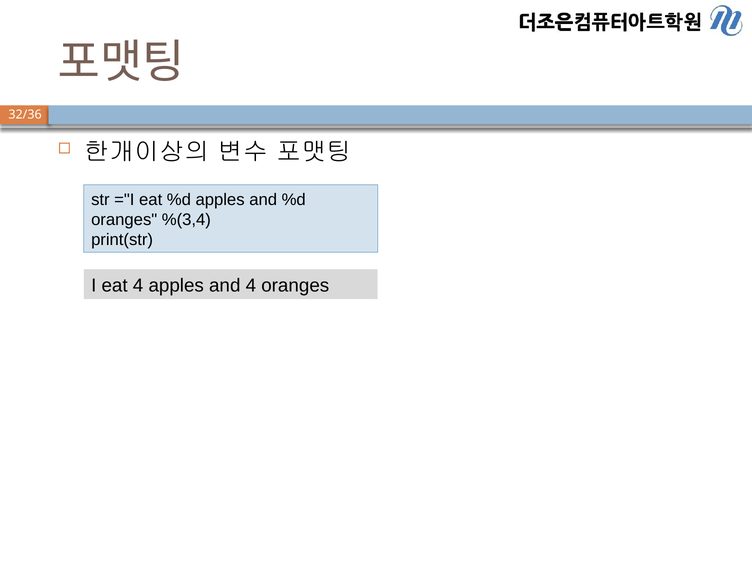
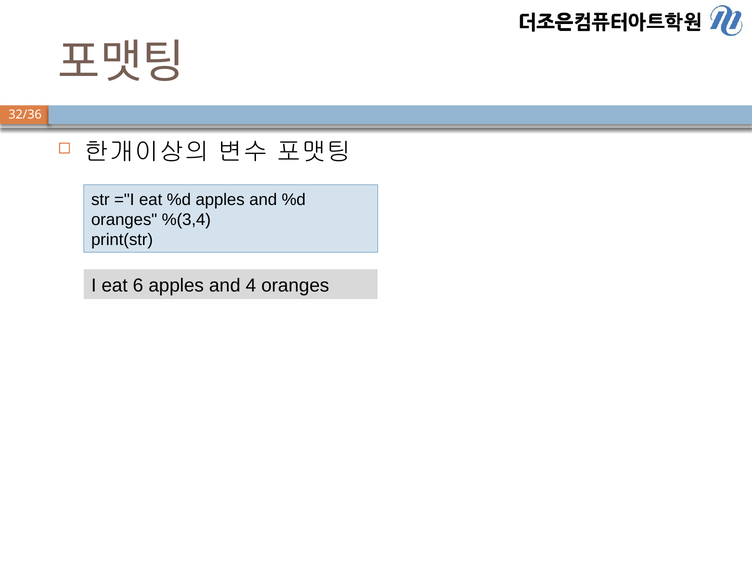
eat 4: 4 -> 6 (138, 285)
